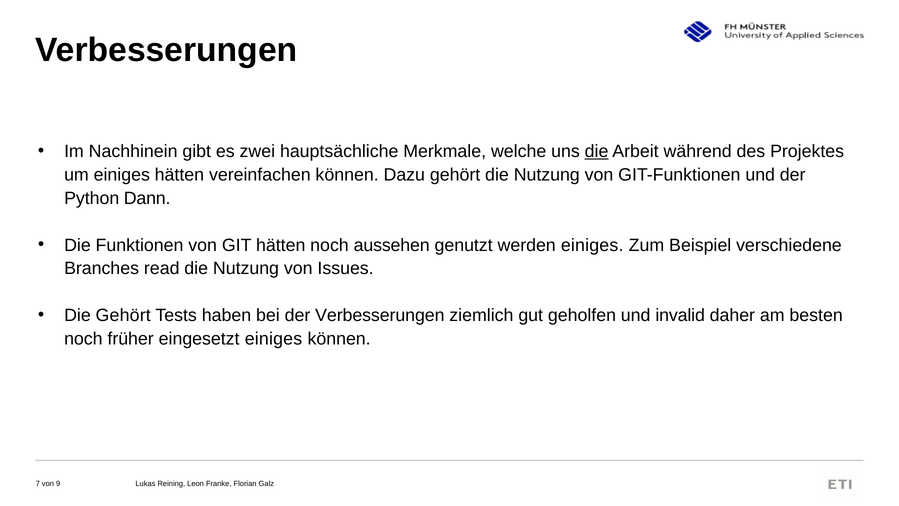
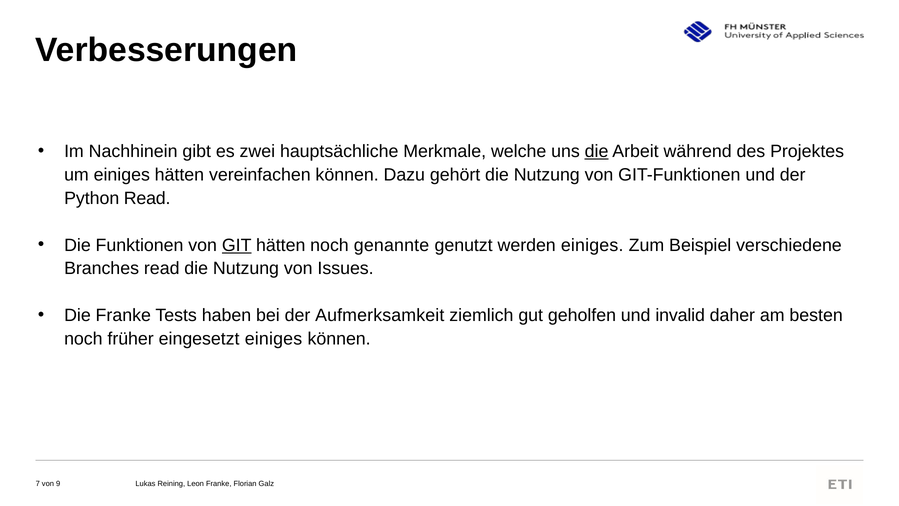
Python Dann: Dann -> Read (147, 198)
GIT underline: none -> present (237, 245)
aussehen: aussehen -> genannte (392, 245)
Die Gehört: Gehört -> Franke (123, 315)
der Verbesserungen: Verbesserungen -> Aufmerksamkeit (380, 315)
